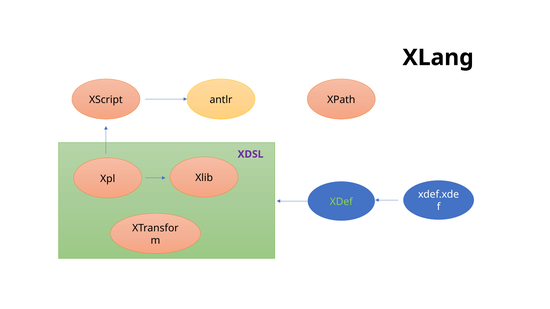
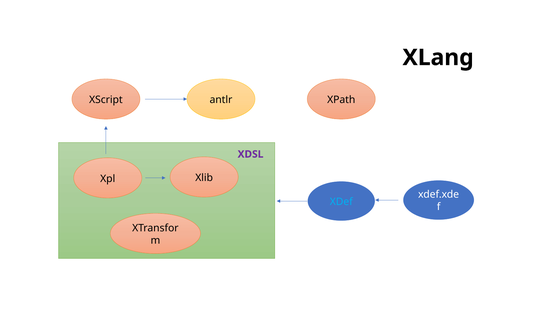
XDef colour: light green -> light blue (341, 202)
